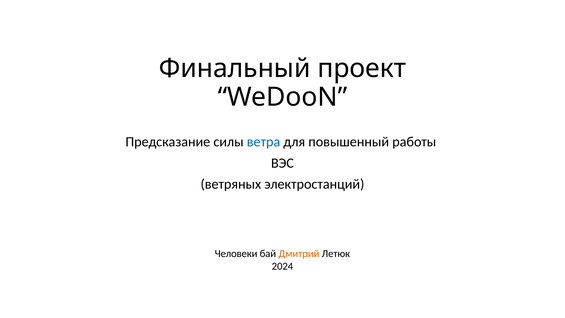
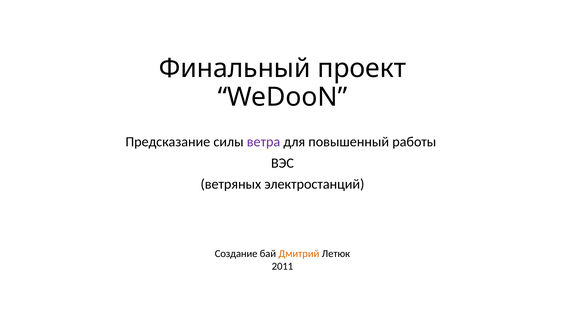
ветра colour: blue -> purple (264, 142)
Человеки: Человеки -> Создание (236, 254)
2024: 2024 -> 2011 (282, 266)
